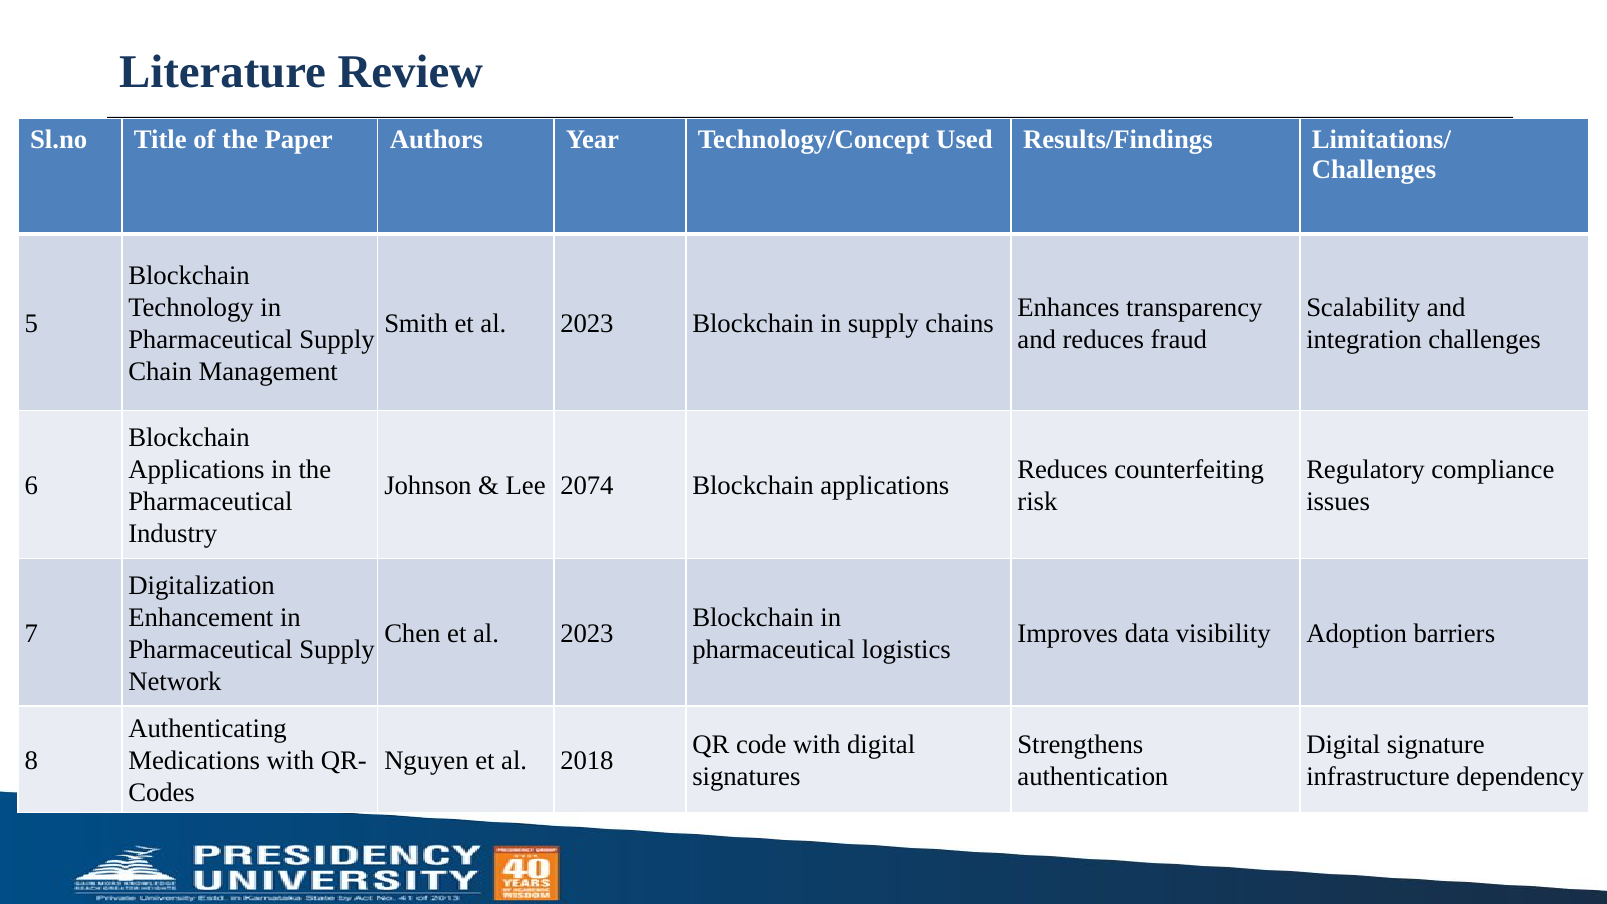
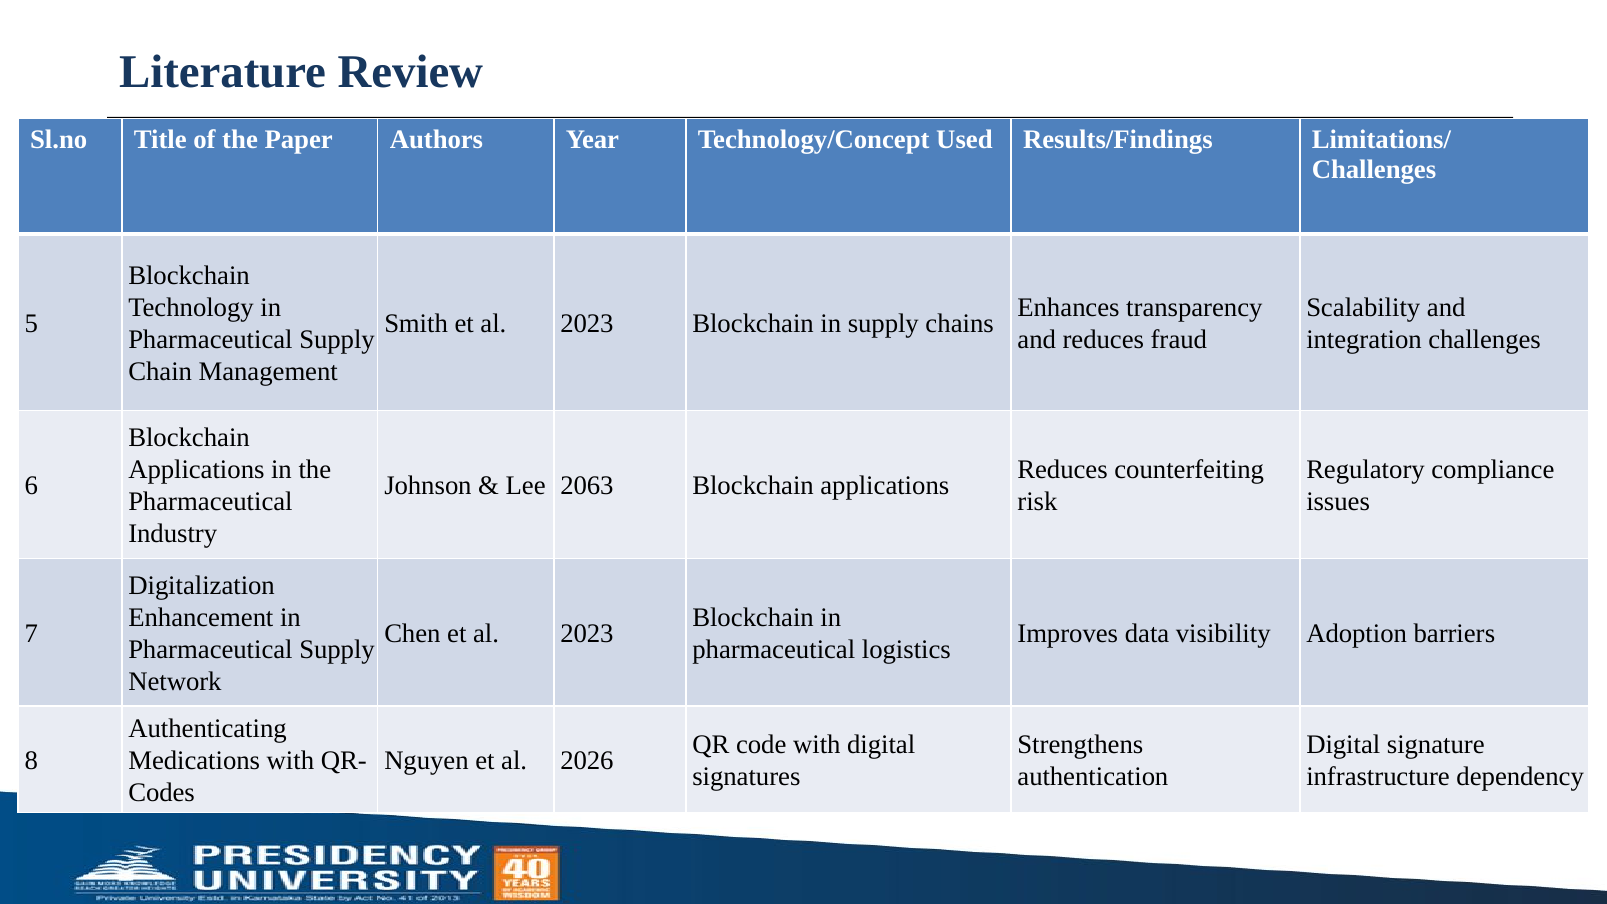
2074: 2074 -> 2063 (587, 486)
2018: 2018 -> 2026 (587, 760)
